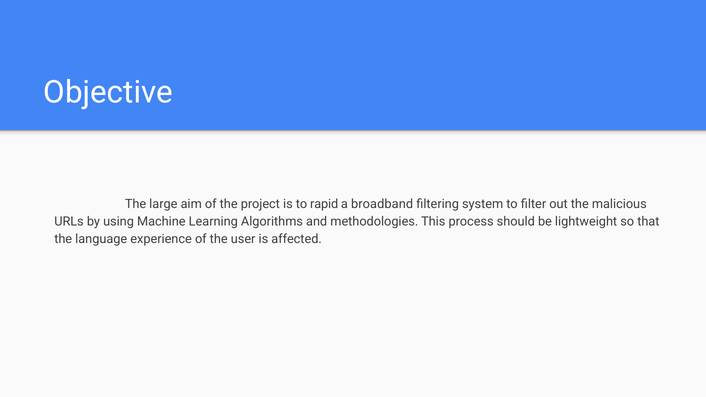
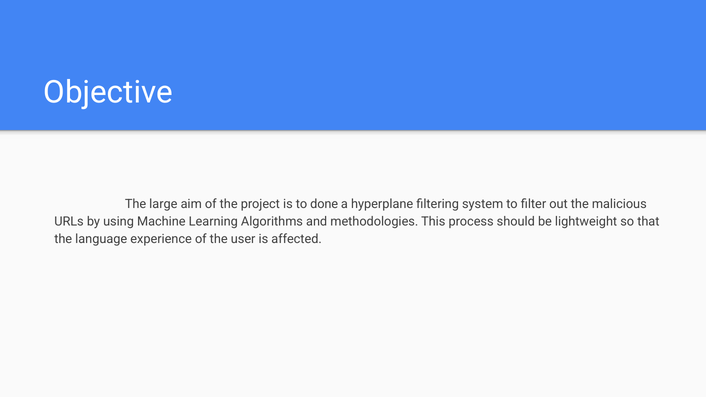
rapid: rapid -> done (324, 204)
broadband: broadband -> hyperplane (382, 204)
